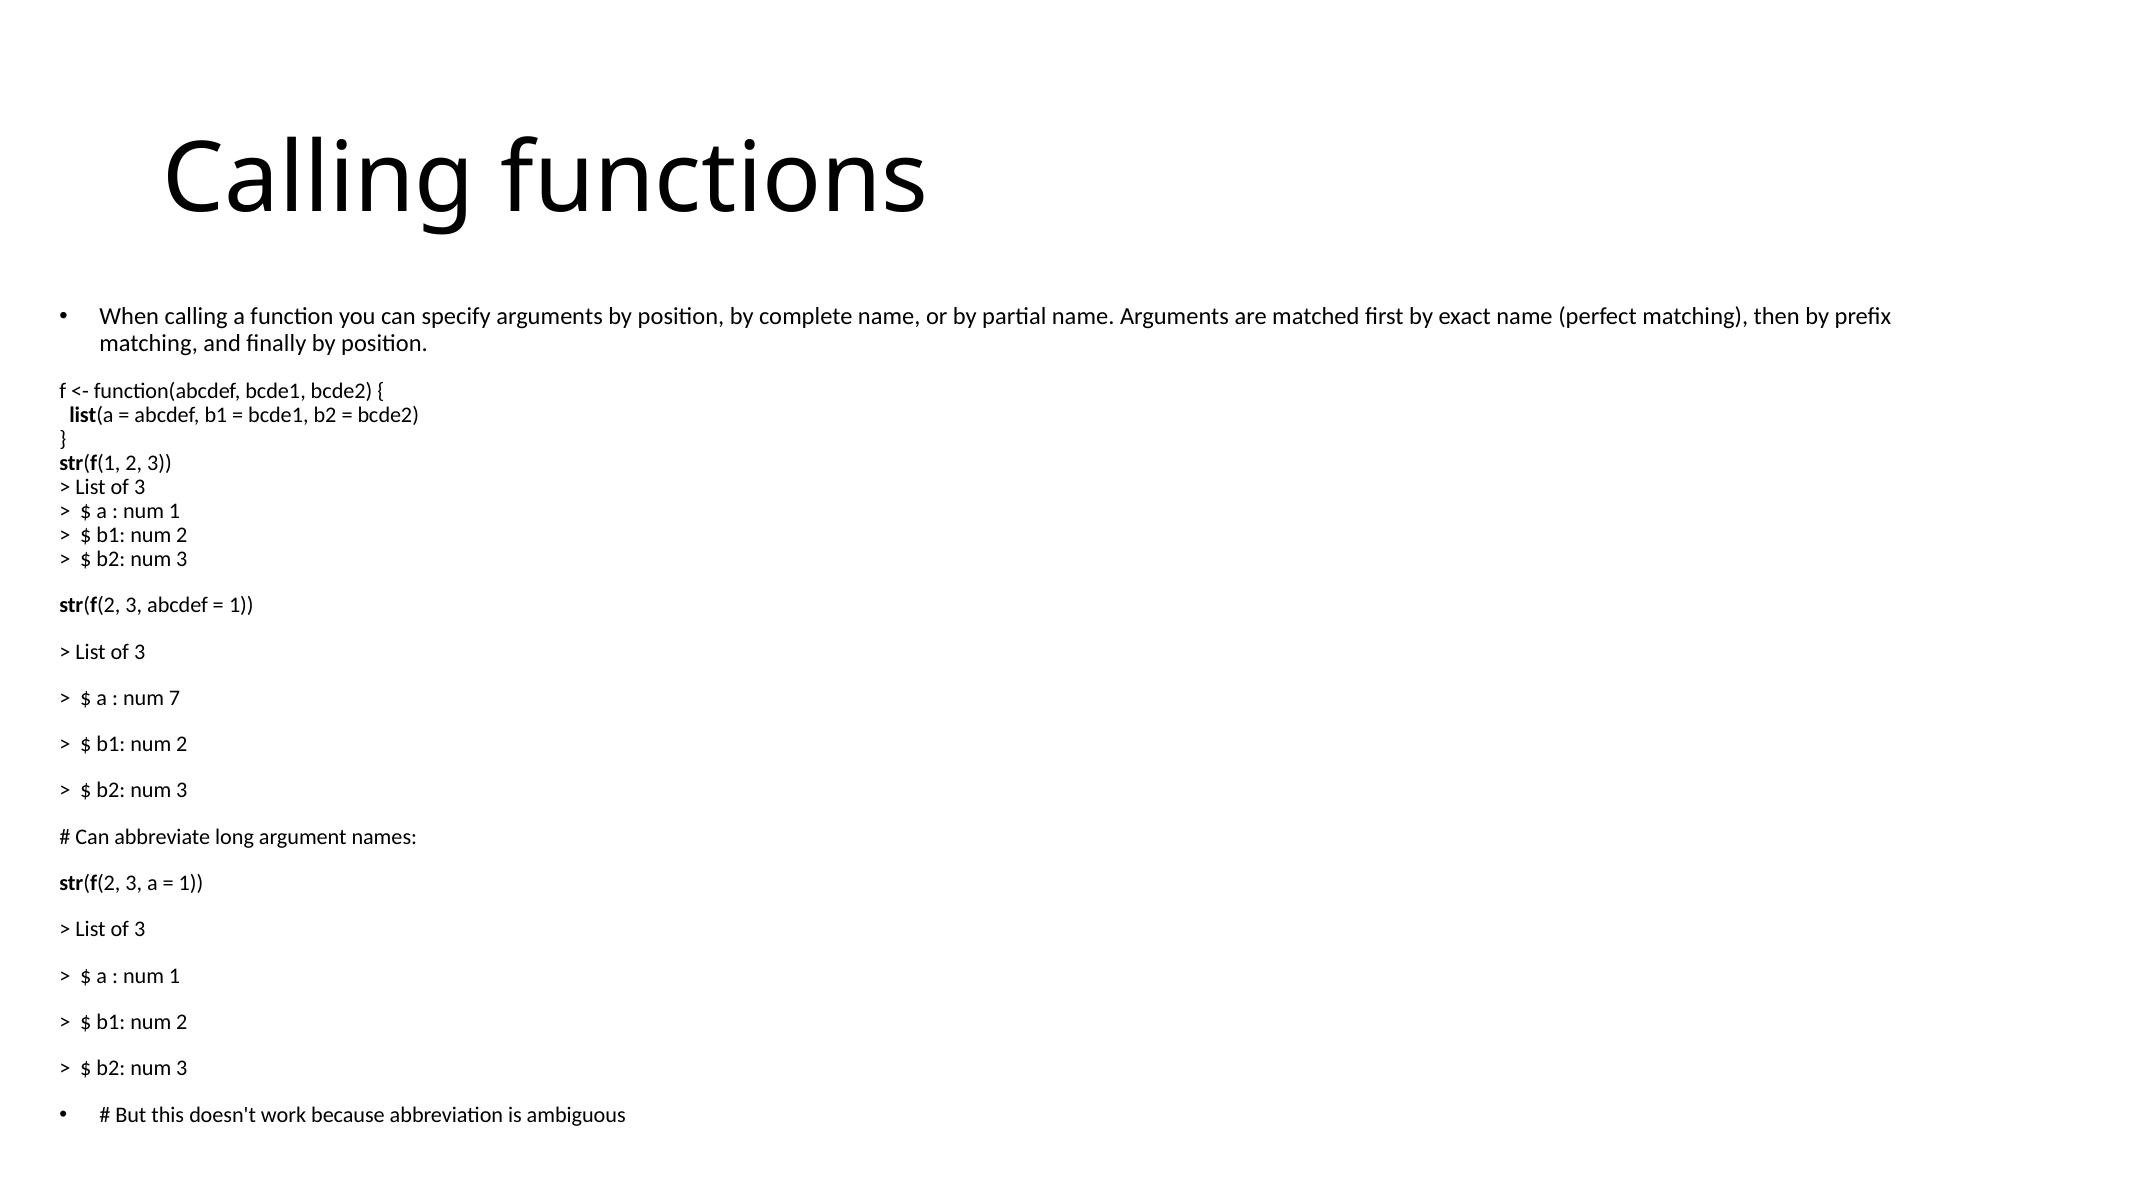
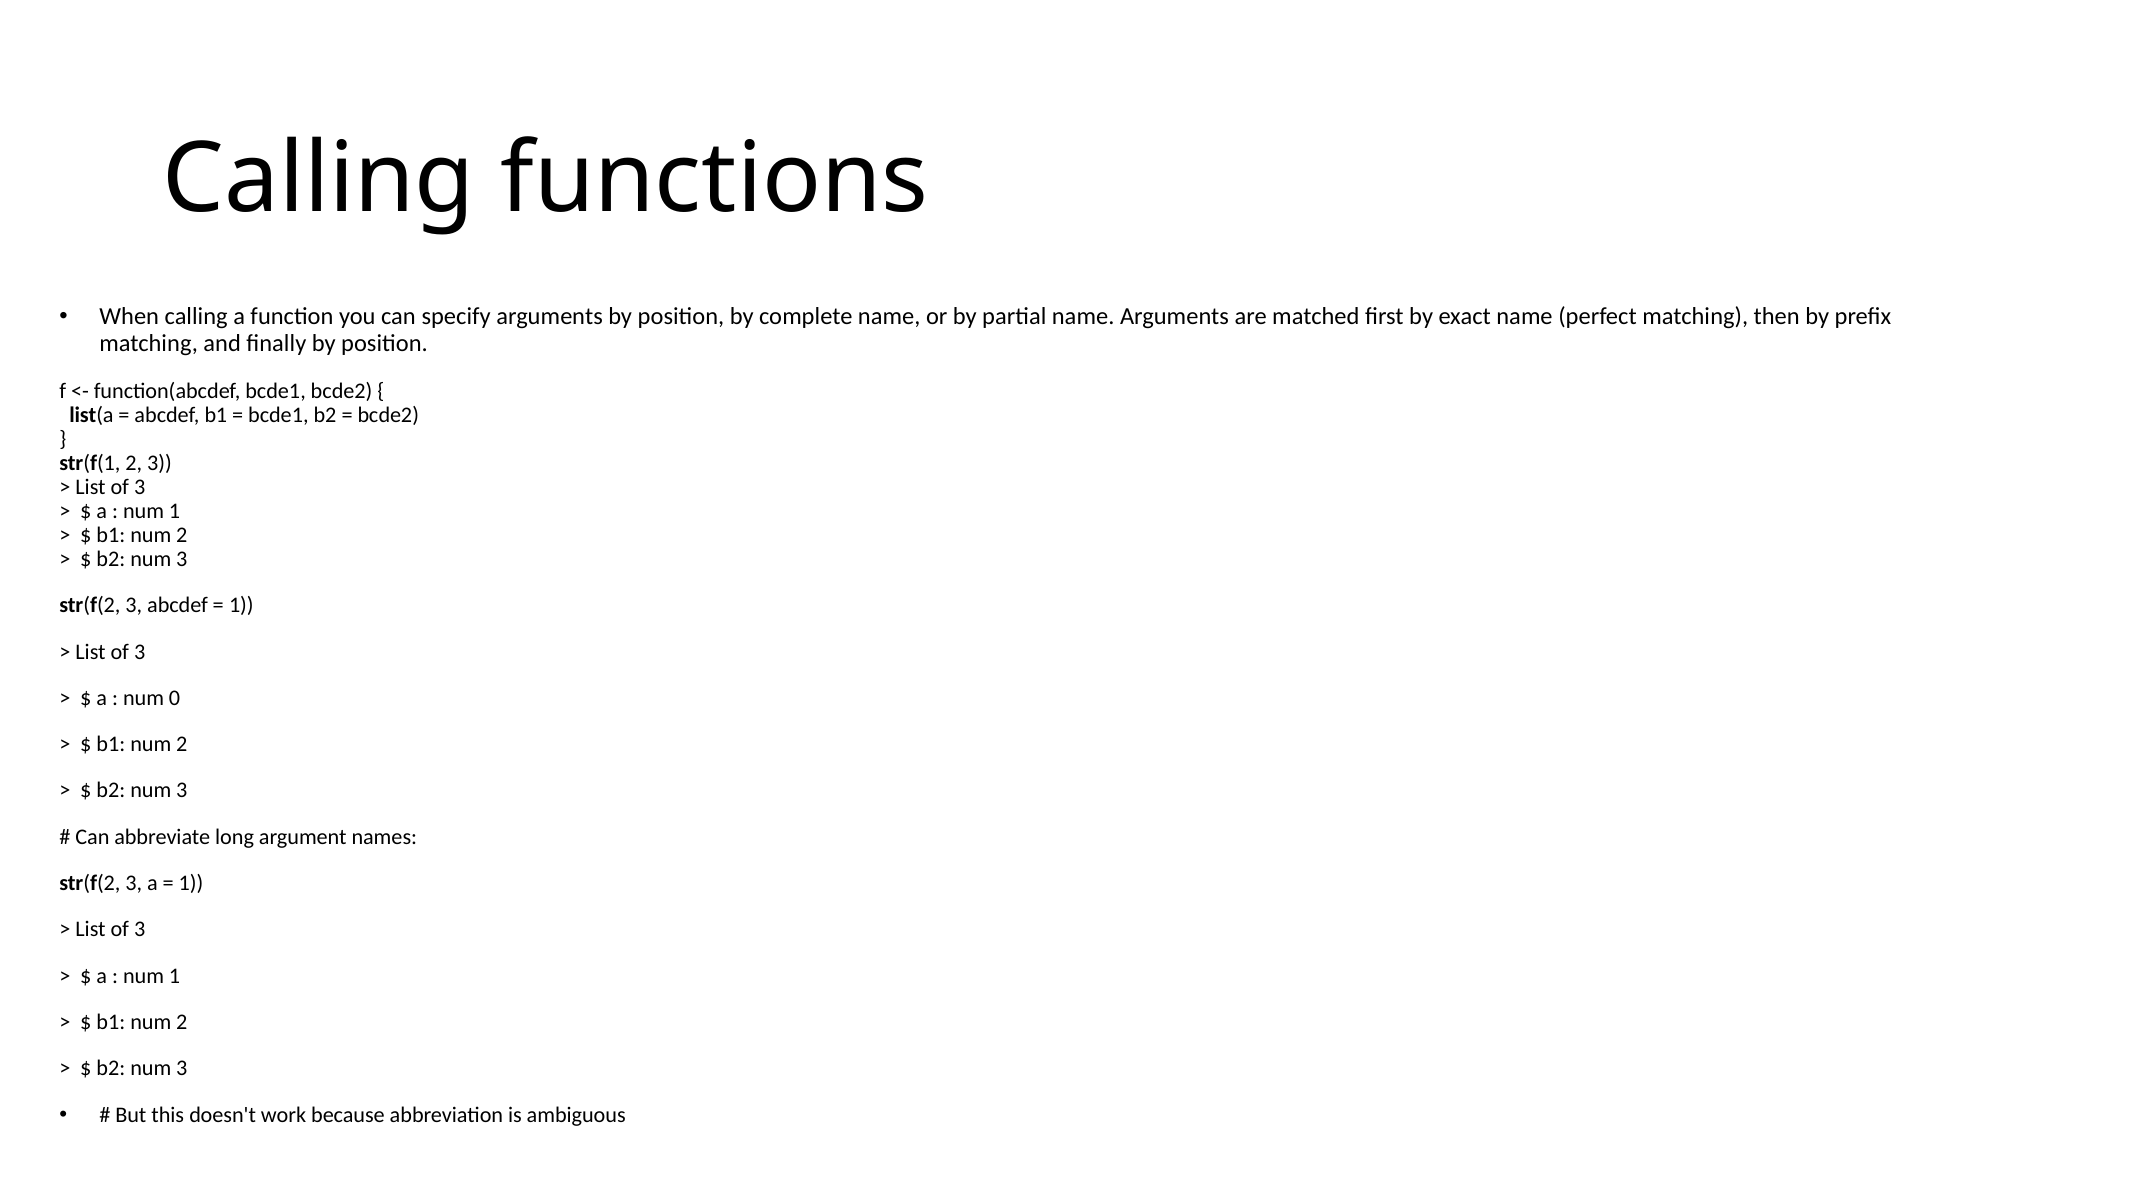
7: 7 -> 0 (175, 698)
